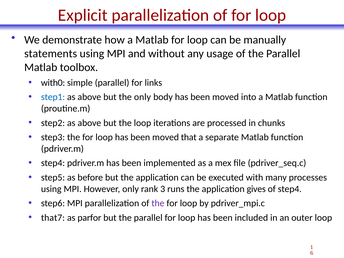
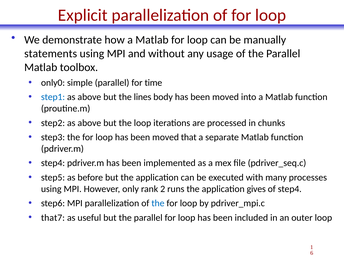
with0: with0 -> only0 (53, 83)
links: links -> time (153, 83)
the only: only -> lines (143, 97)
3: 3 -> 2 (163, 189)
the colour: purple -> blue (158, 203)
parfor: parfor -> useful (89, 218)
